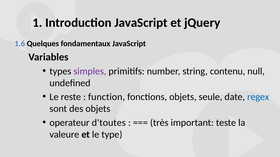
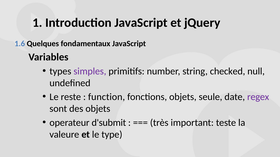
contenu: contenu -> checked (228, 71)
regex colour: blue -> purple (258, 97)
d'toutes: d'toutes -> d'submit (109, 123)
